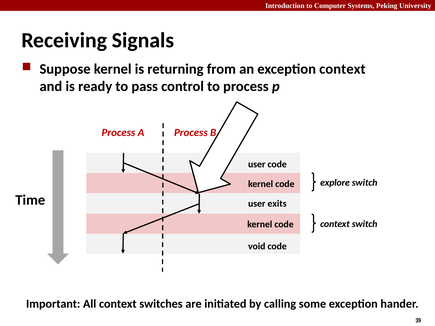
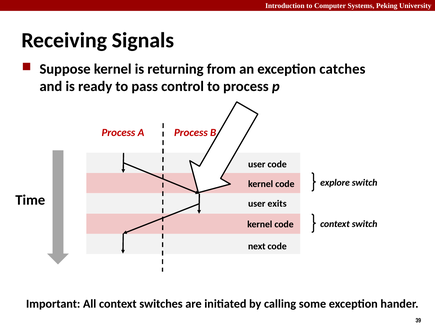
exception context: context -> catches (342, 69)
void: void -> next (257, 246)
